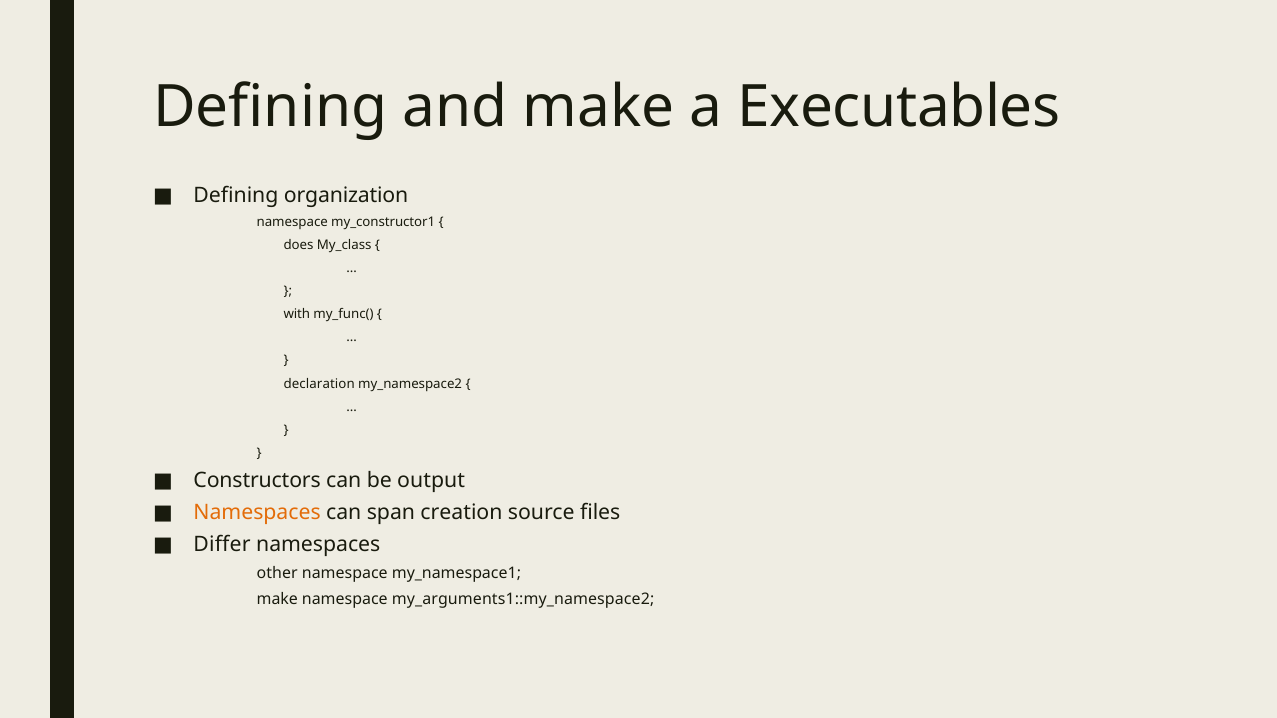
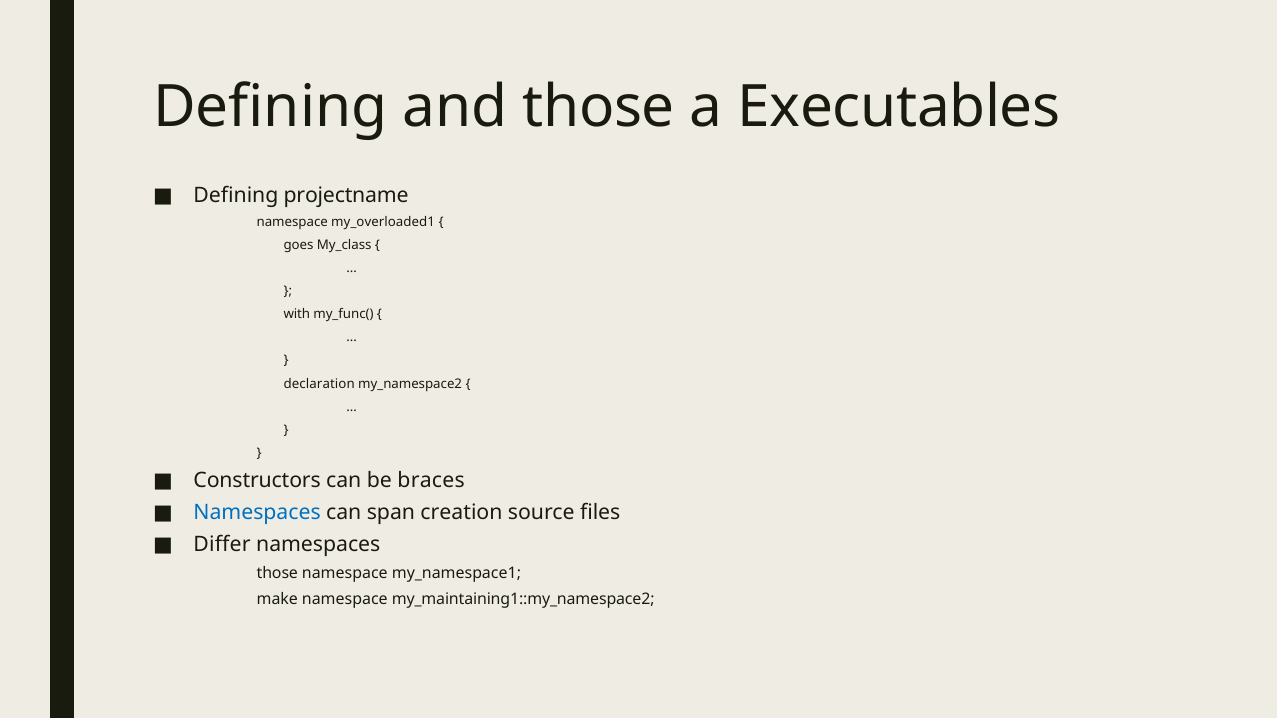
and make: make -> those (599, 107)
organization: organization -> projectname (346, 195)
my_constructor1: my_constructor1 -> my_overloaded1 (383, 223)
does: does -> goes (299, 246)
output: output -> braces (431, 480)
Namespaces colour: orange -> blue (257, 512)
other: other -> those (277, 573)
my_arguments1::my_namespace2: my_arguments1::my_namespace2 -> my_maintaining1::my_namespace2 (523, 599)
